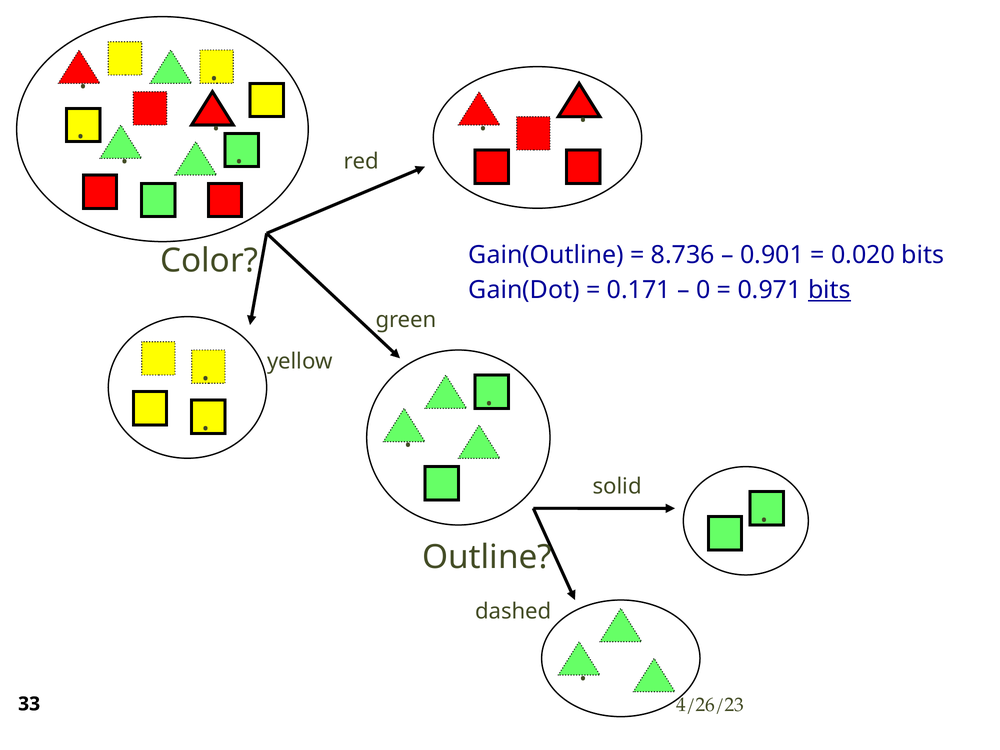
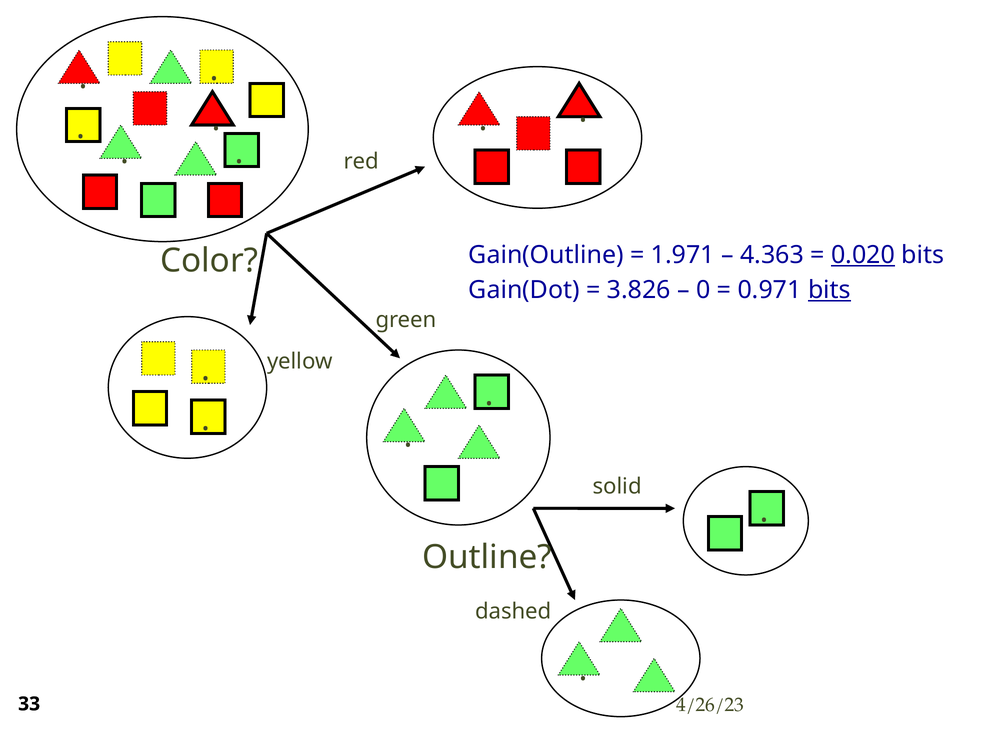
8.736: 8.736 -> 1.971 (683, 255)
0.901: 0.901 -> 4.363 (772, 255)
0.020 underline: none -> present (863, 255)
0.171: 0.171 -> 3.826 (639, 290)
